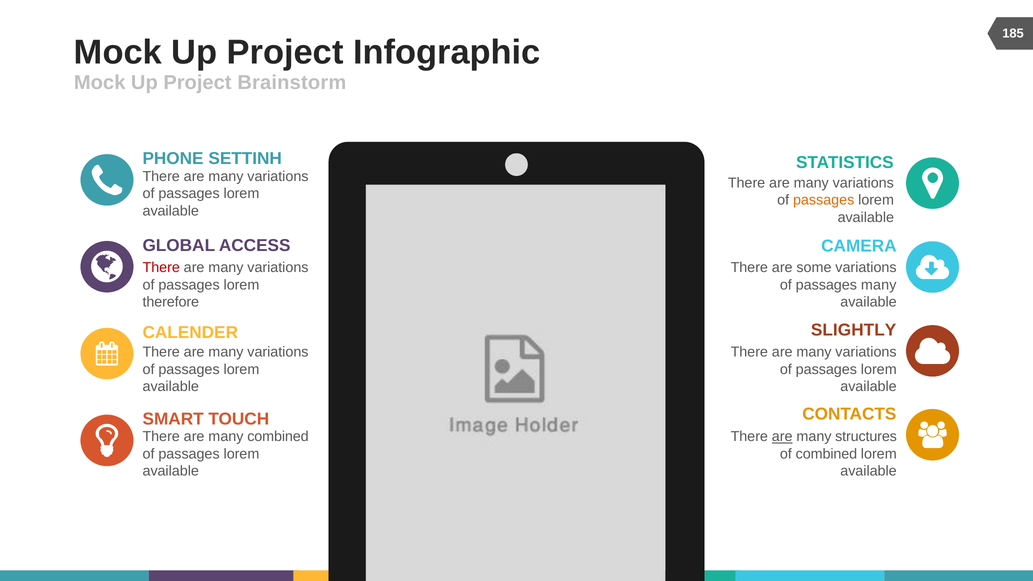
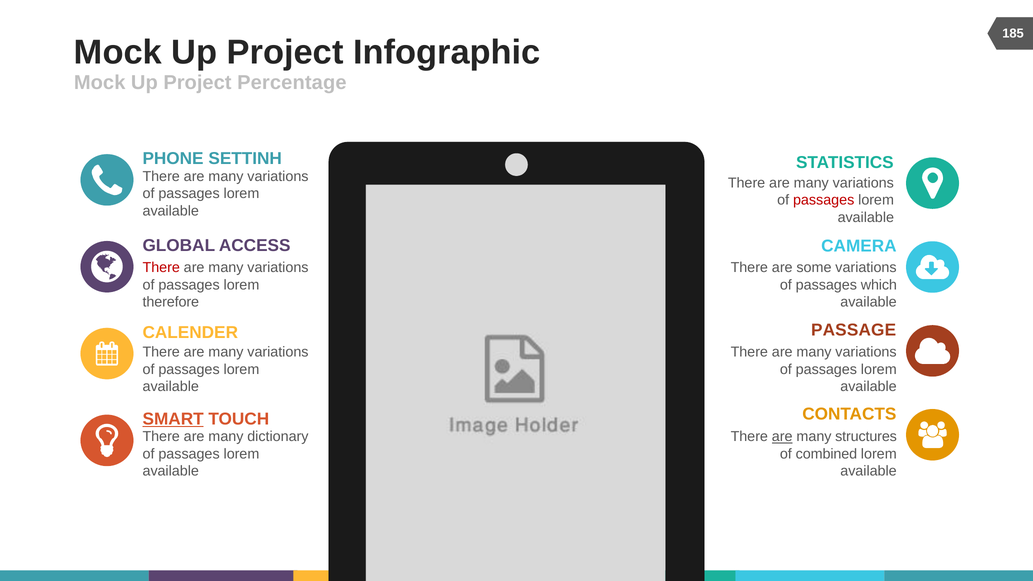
Brainstorm: Brainstorm -> Percentage (292, 83)
passages colour: orange -> red (824, 200)
passages many: many -> which (879, 285)
SLIGHTLY: SLIGHTLY -> PASSAGE (854, 330)
SMART underline: none -> present (173, 419)
many combined: combined -> dictionary (278, 437)
